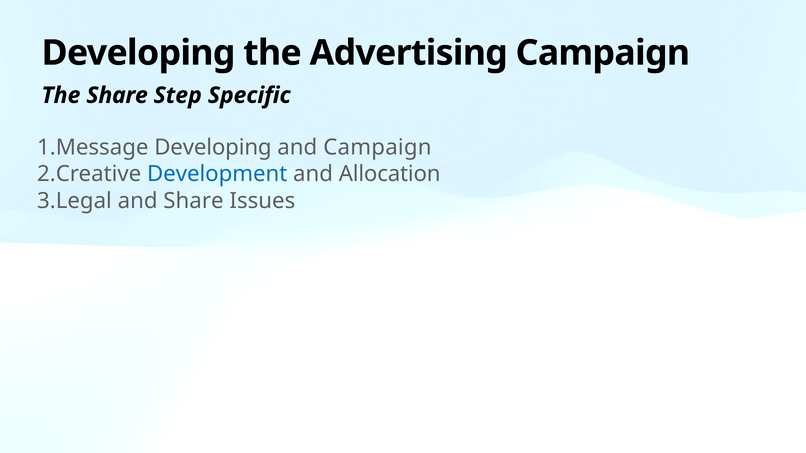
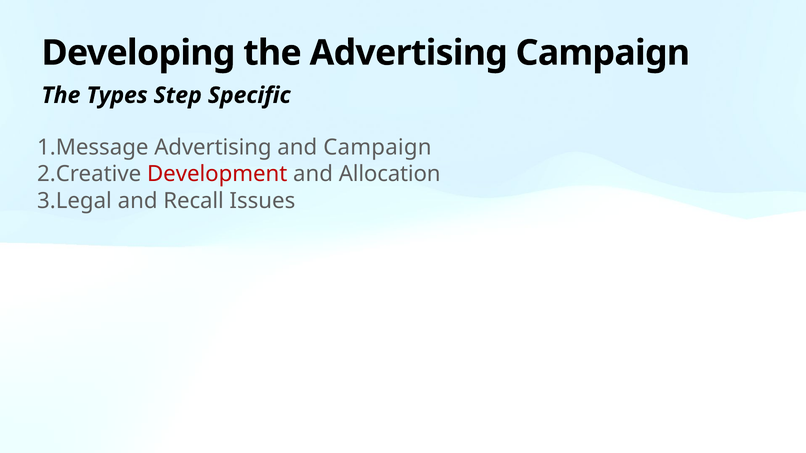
The Share: Share -> Types (117, 95)
Developing: Developing -> Advertising (213, 147)
Development colour: blue -> red (217, 174)
and Share: Share -> Recall (194, 201)
